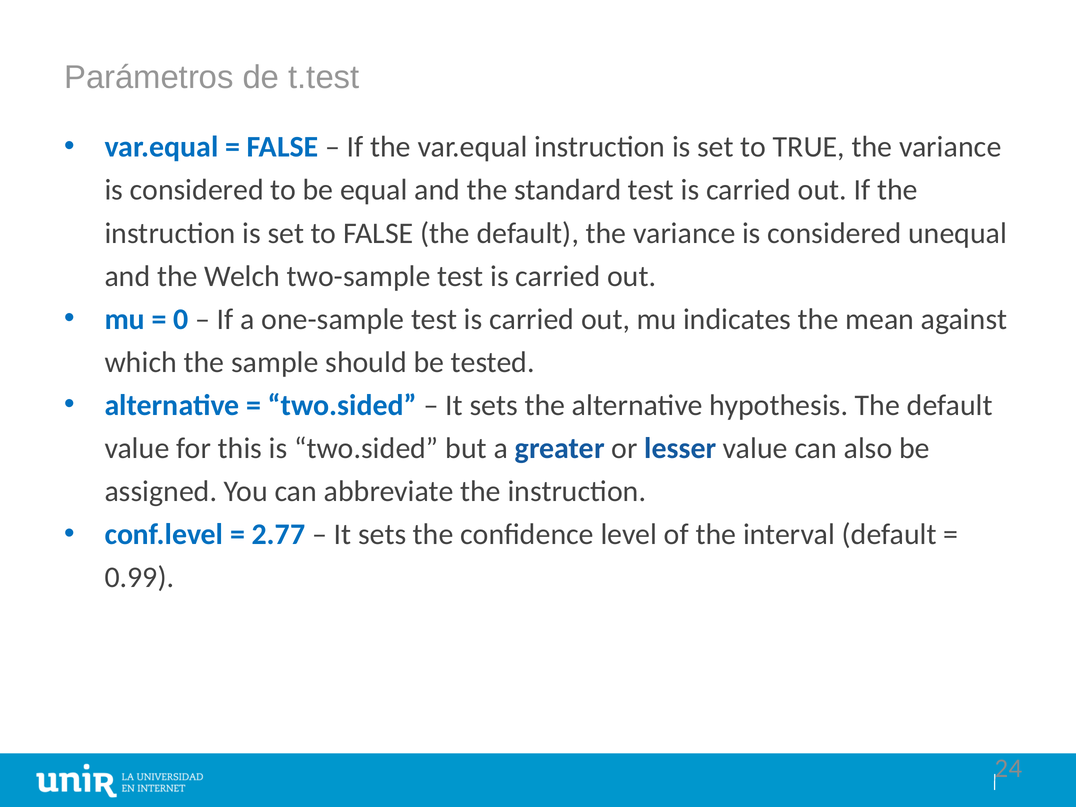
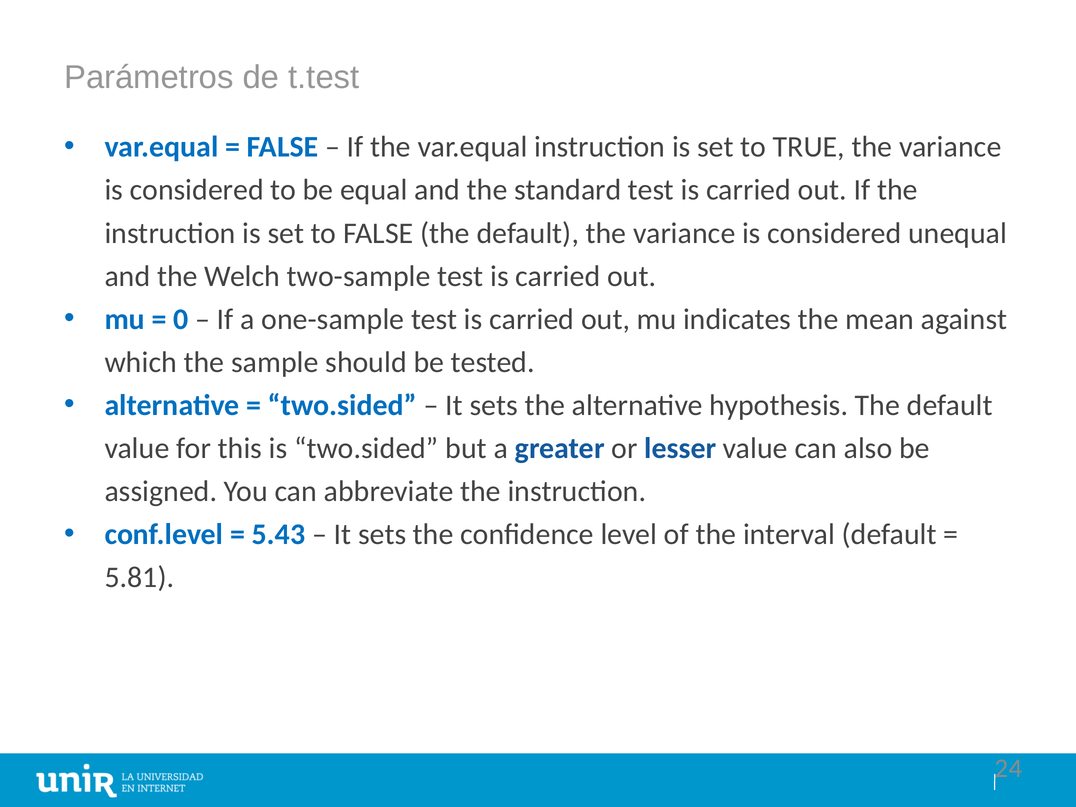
2.77: 2.77 -> 5.43 (279, 534)
0.99: 0.99 -> 5.81 (139, 577)
